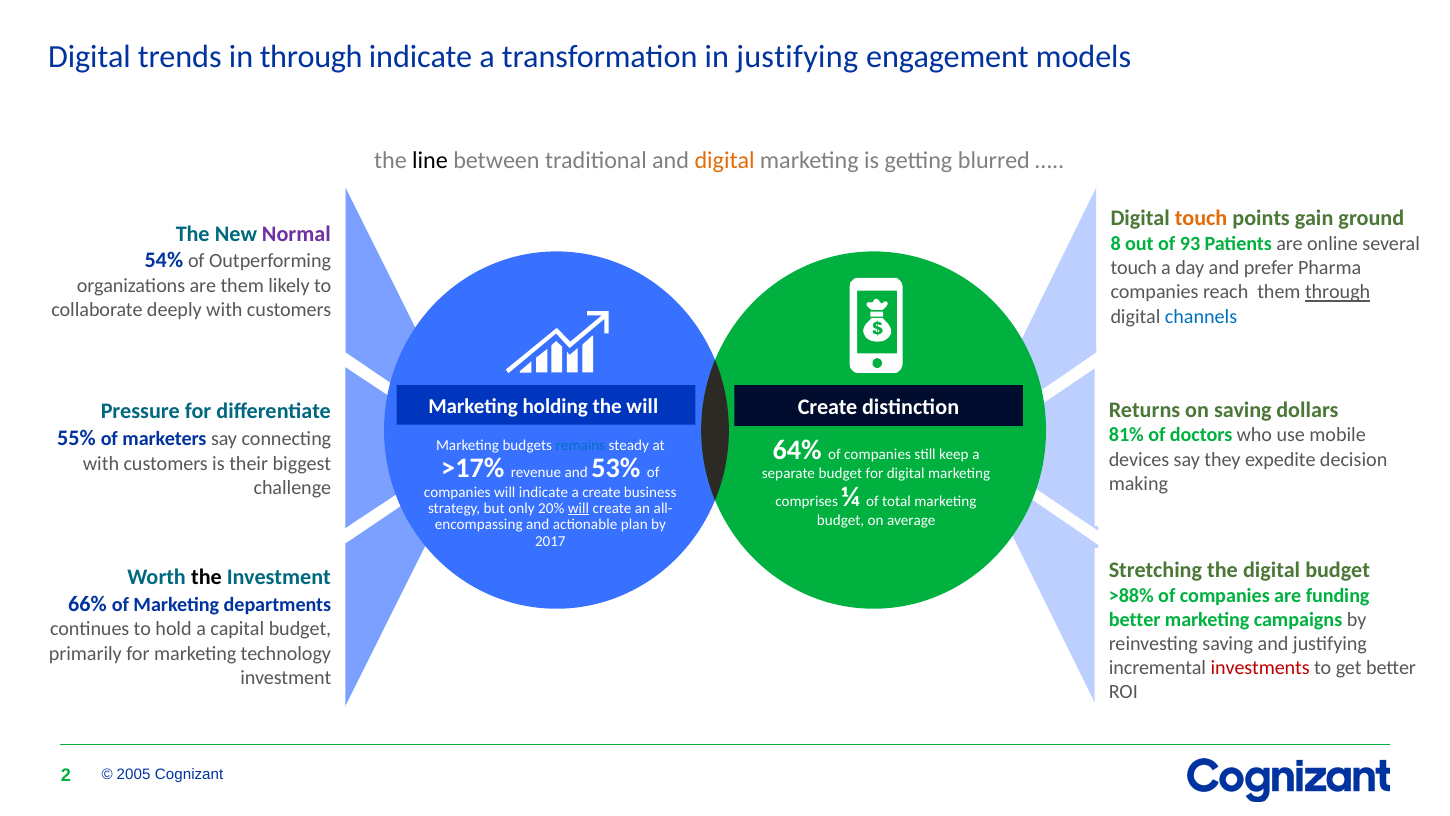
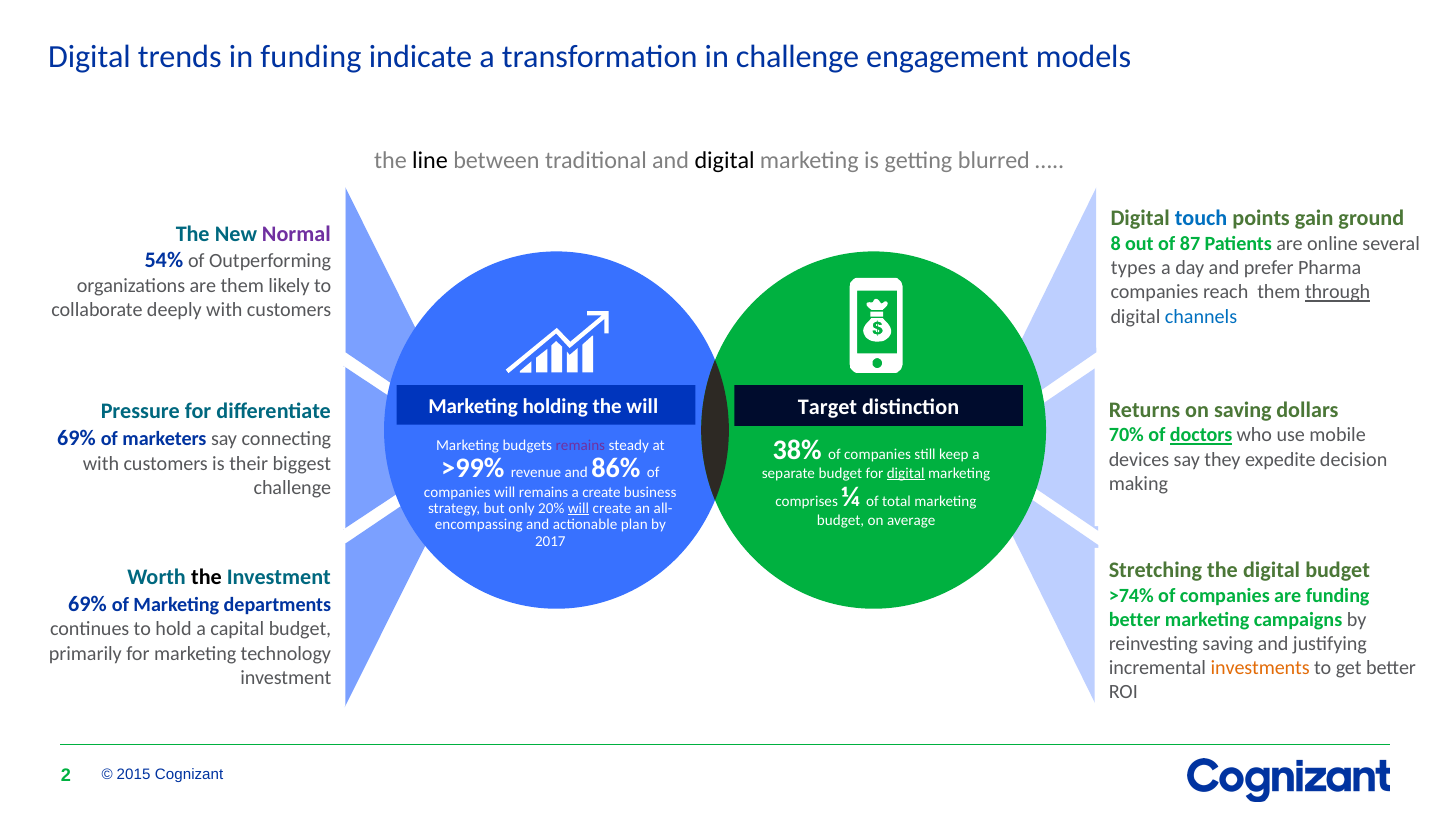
in through: through -> funding (311, 56)
in justifying: justifying -> challenge (798, 56)
digital colour: orange -> black (725, 160)
touch colour: orange -> blue (1201, 218)
93: 93 -> 87 (1190, 244)
touch: touch -> types (1134, 268)
Create: Create -> Target (828, 407)
81%: 81% -> 70% (1126, 435)
doctors underline: none -> present (1201, 435)
55%: 55% -> 69% (76, 438)
64%: 64% -> 38% (797, 450)
remains colour: blue -> purple (580, 445)
>17%: >17% -> >99% (473, 468)
53%: 53% -> 86% (616, 468)
digital underline: none -> present (906, 473)
will indicate: indicate -> remains (544, 492)
>88%: >88% -> >74% (1131, 595)
66%: 66% -> 69% (88, 604)
investments colour: red -> orange (1260, 668)
2005: 2005 -> 2015 (134, 775)
